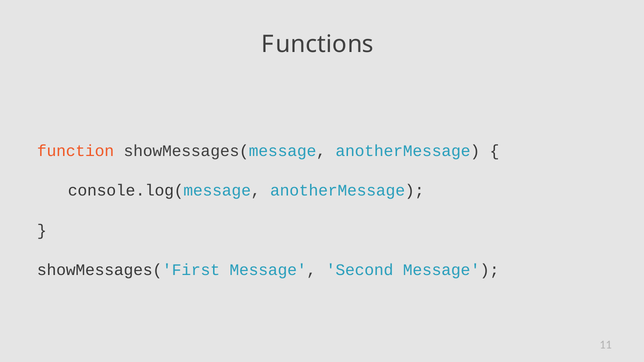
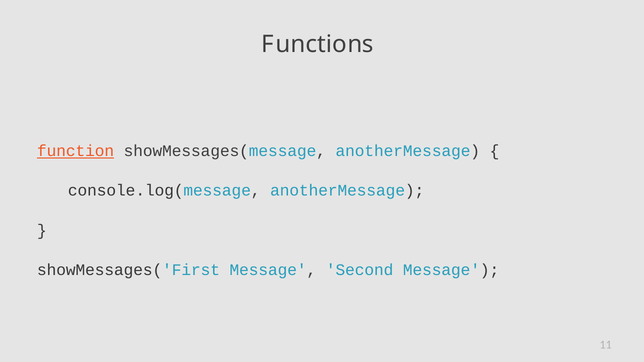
function underline: none -> present (76, 151)
